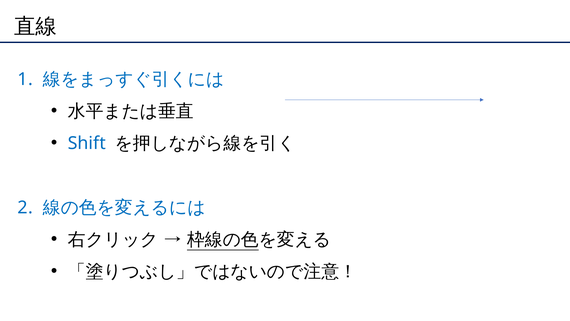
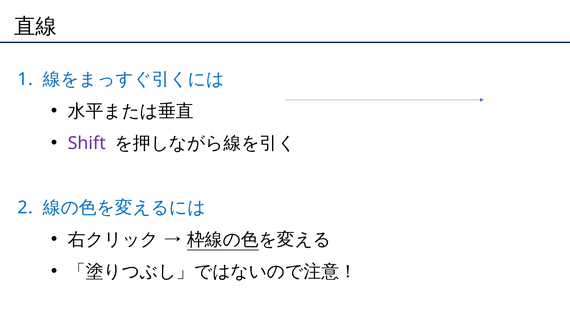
Shift colour: blue -> purple (87, 143)
